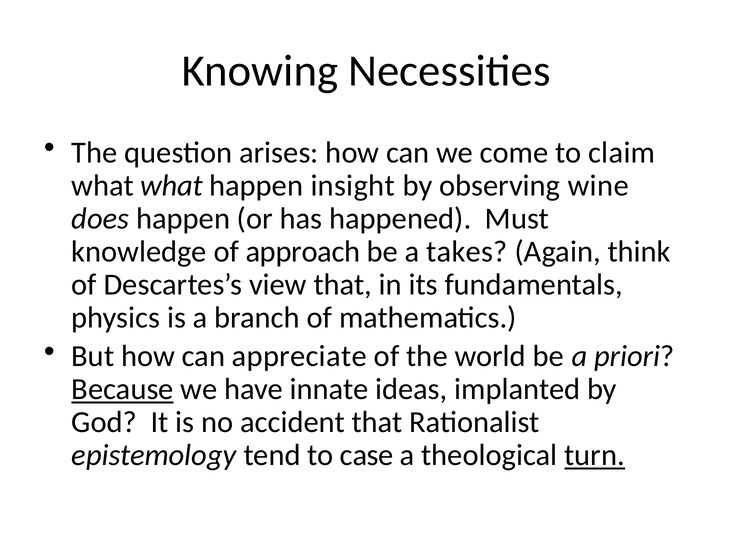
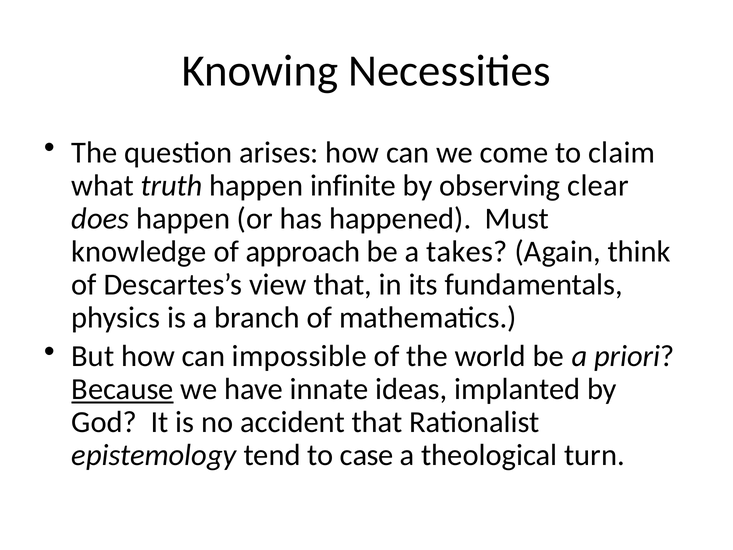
what what: what -> truth (172, 185)
insight: insight -> infinite (353, 185)
wine: wine -> clear (598, 185)
appreciate: appreciate -> impossible (299, 356)
turn underline: present -> none (595, 455)
